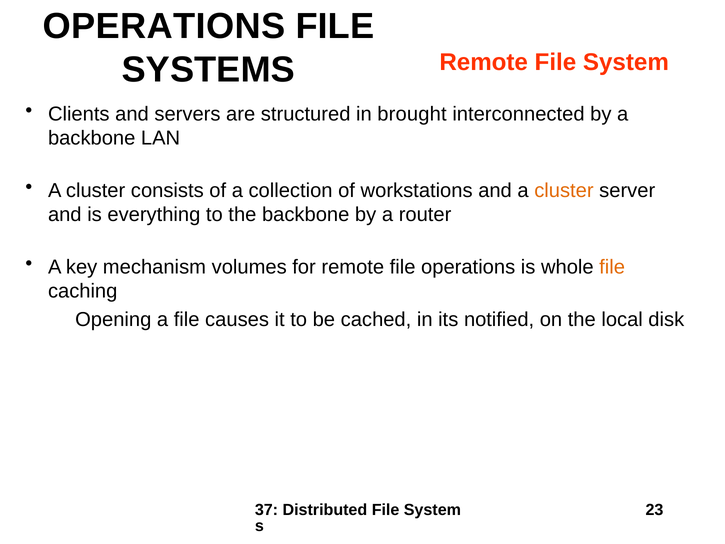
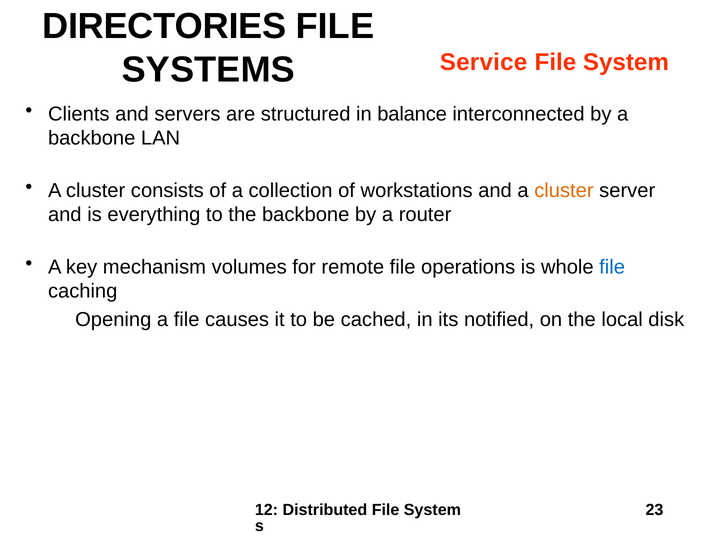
OPERATIONS: OPERATIONS -> DIRECTORIES (164, 26)
SYSTEMS Remote: Remote -> Service (484, 62)
brought: brought -> balance (412, 114)
file colour: orange -> blue (612, 267)
37: 37 -> 12 (267, 510)
